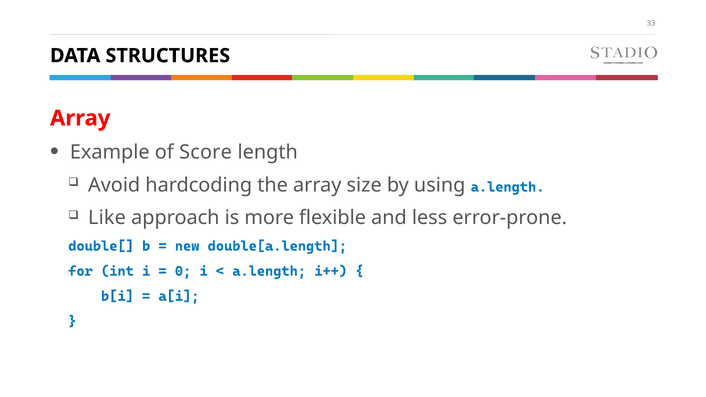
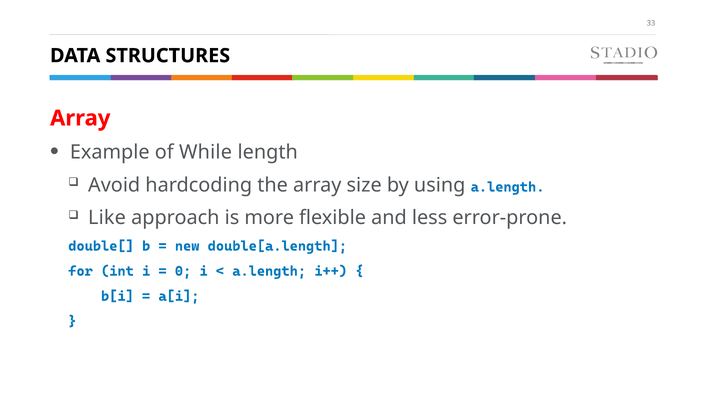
Score: Score -> While (206, 152)
